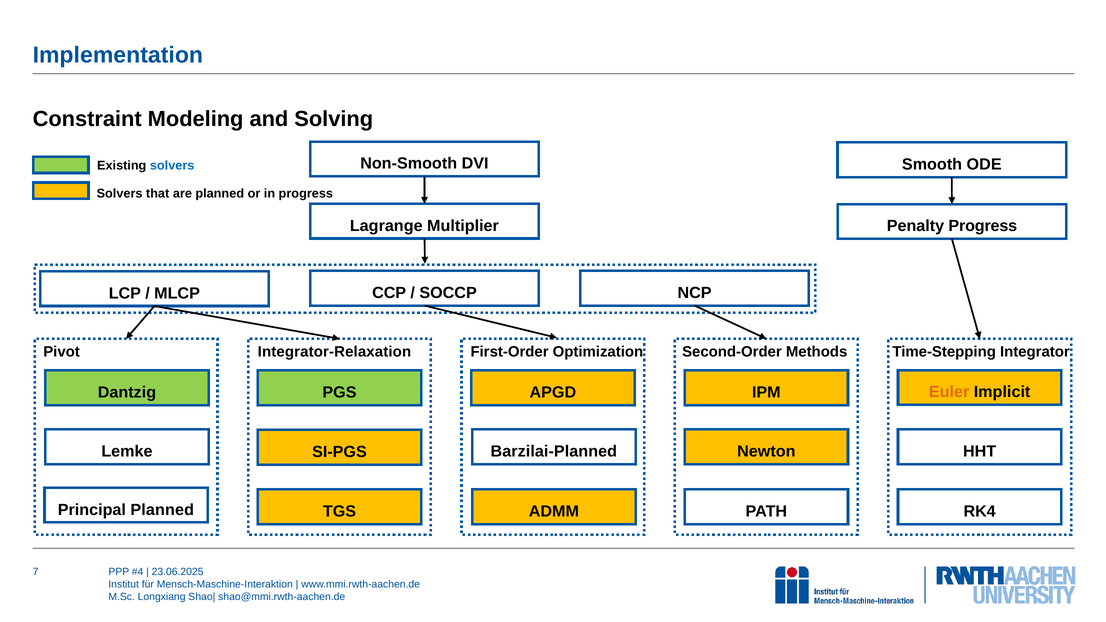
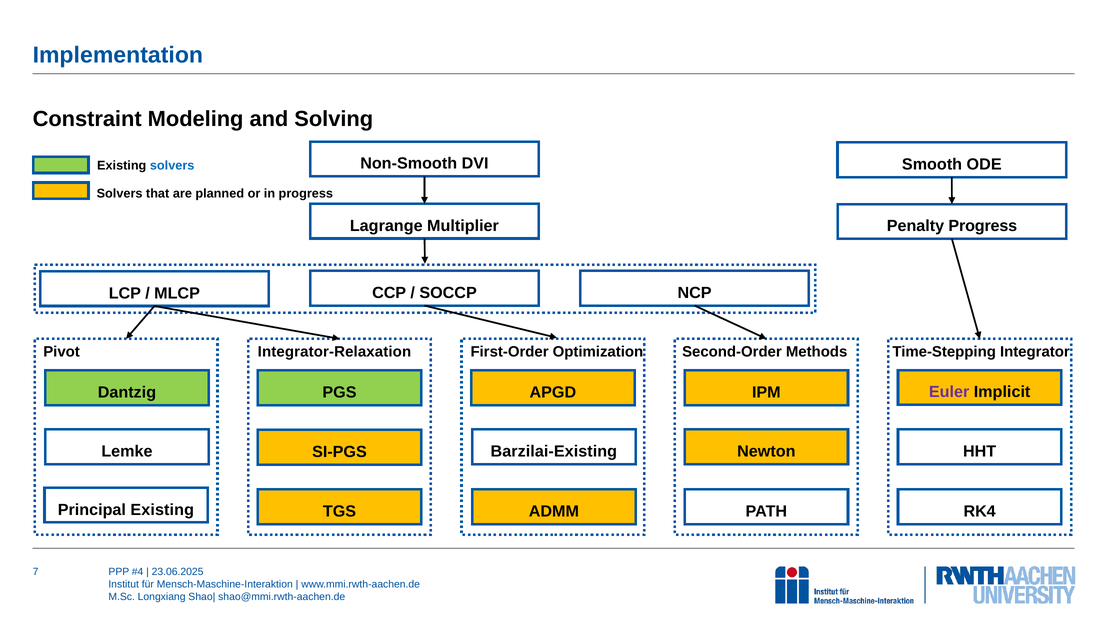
Euler colour: orange -> purple (949, 392)
Barzilai-Planned: Barzilai-Planned -> Barzilai-Existing (554, 452)
Principal Planned: Planned -> Existing (162, 510)
